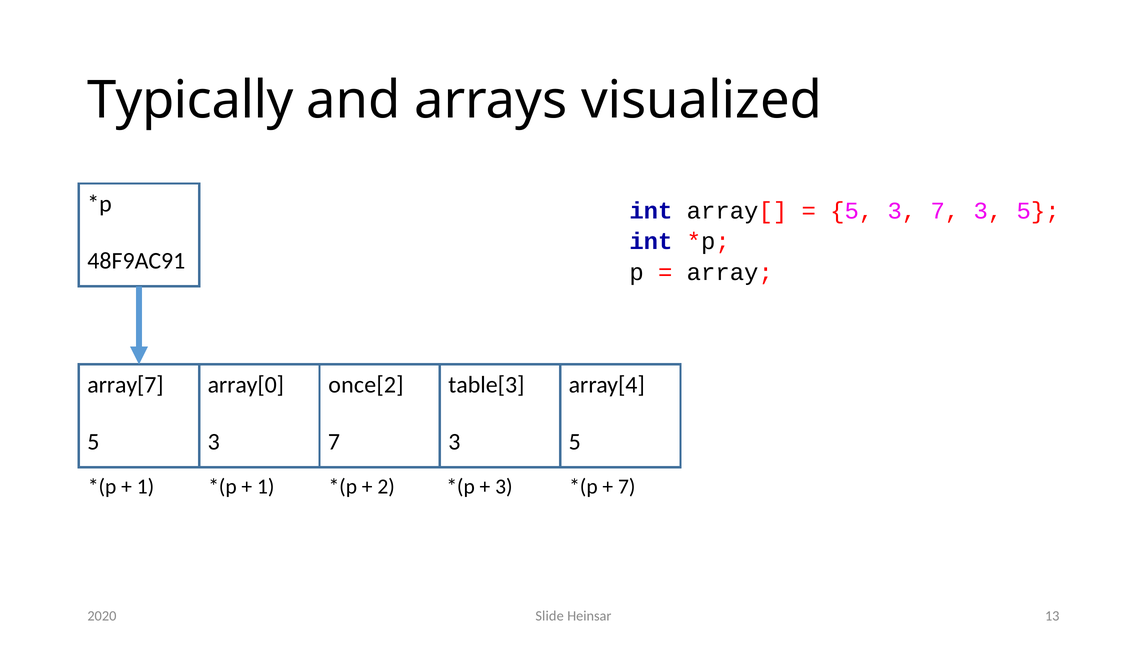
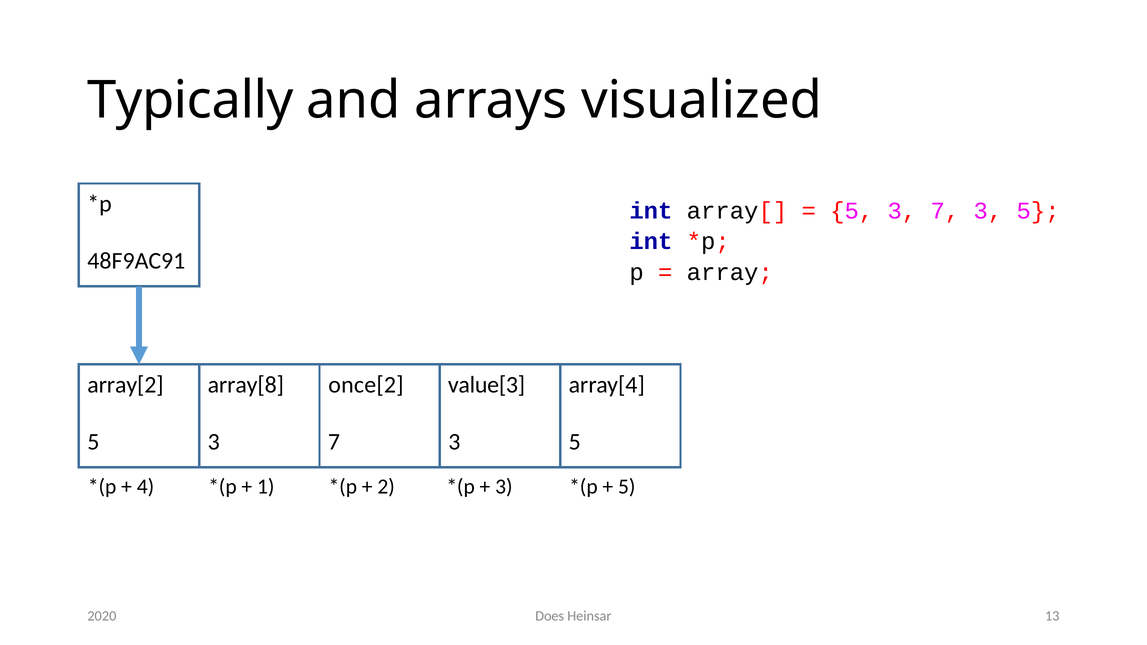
array[7: array[7 -> array[2 (125, 385)
array[0: array[0 -> array[8 (246, 385)
table[3: table[3 -> value[3 (487, 385)
1: 1 -> 4 (145, 487)
7: 7 -> 5 (627, 487)
Slide: Slide -> Does (550, 616)
